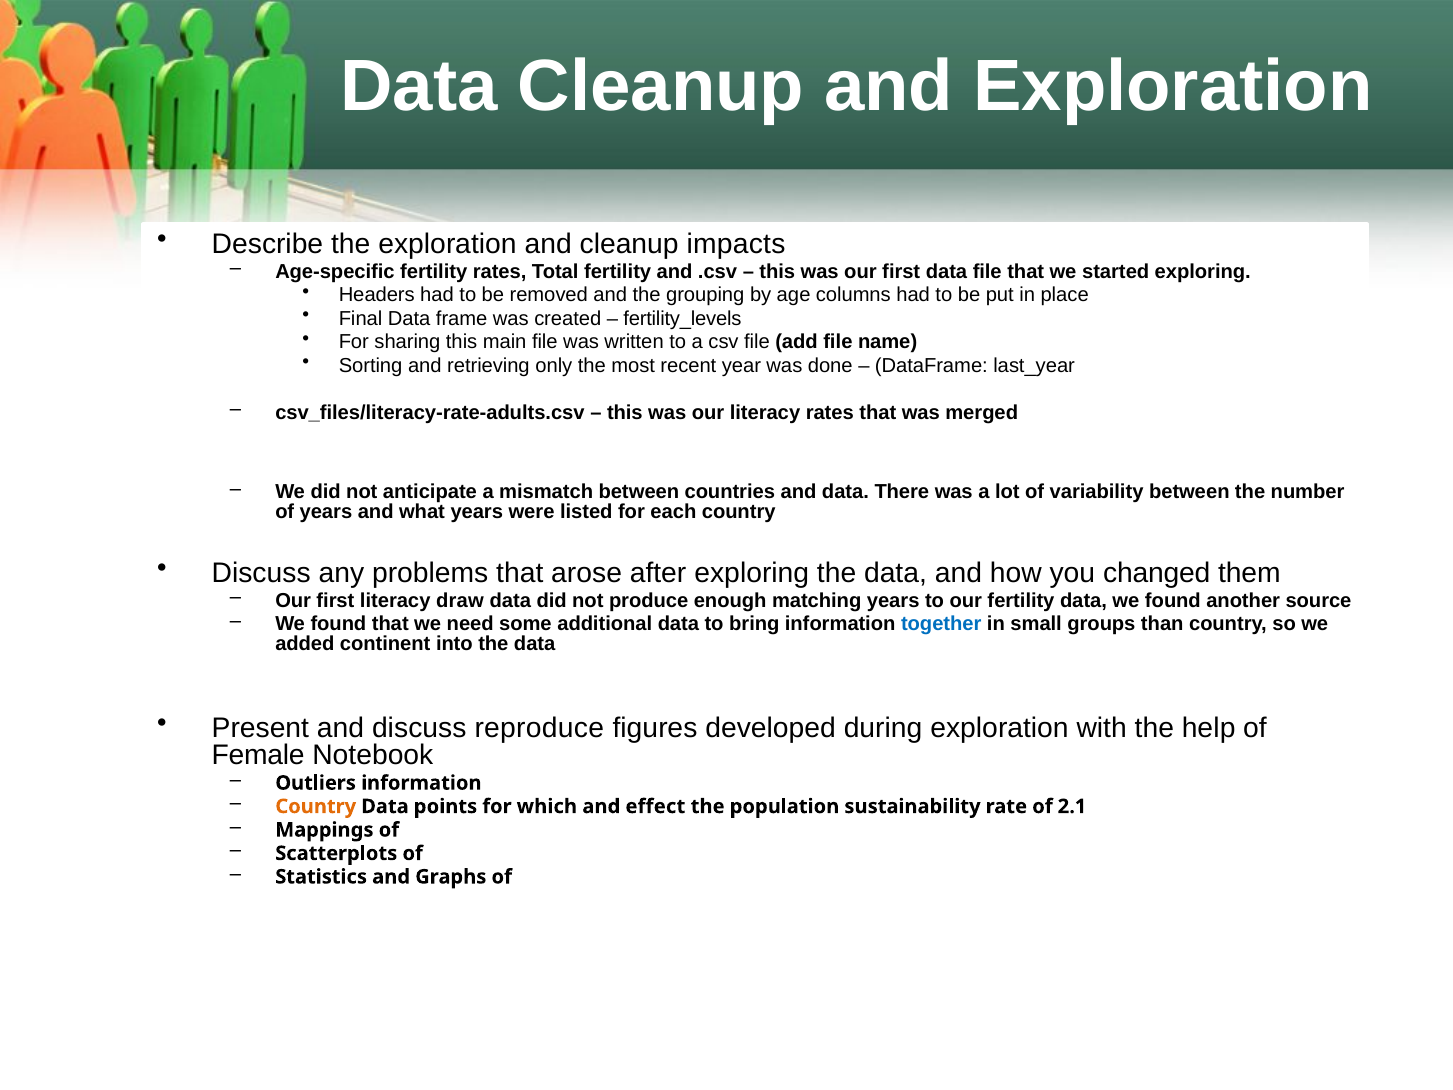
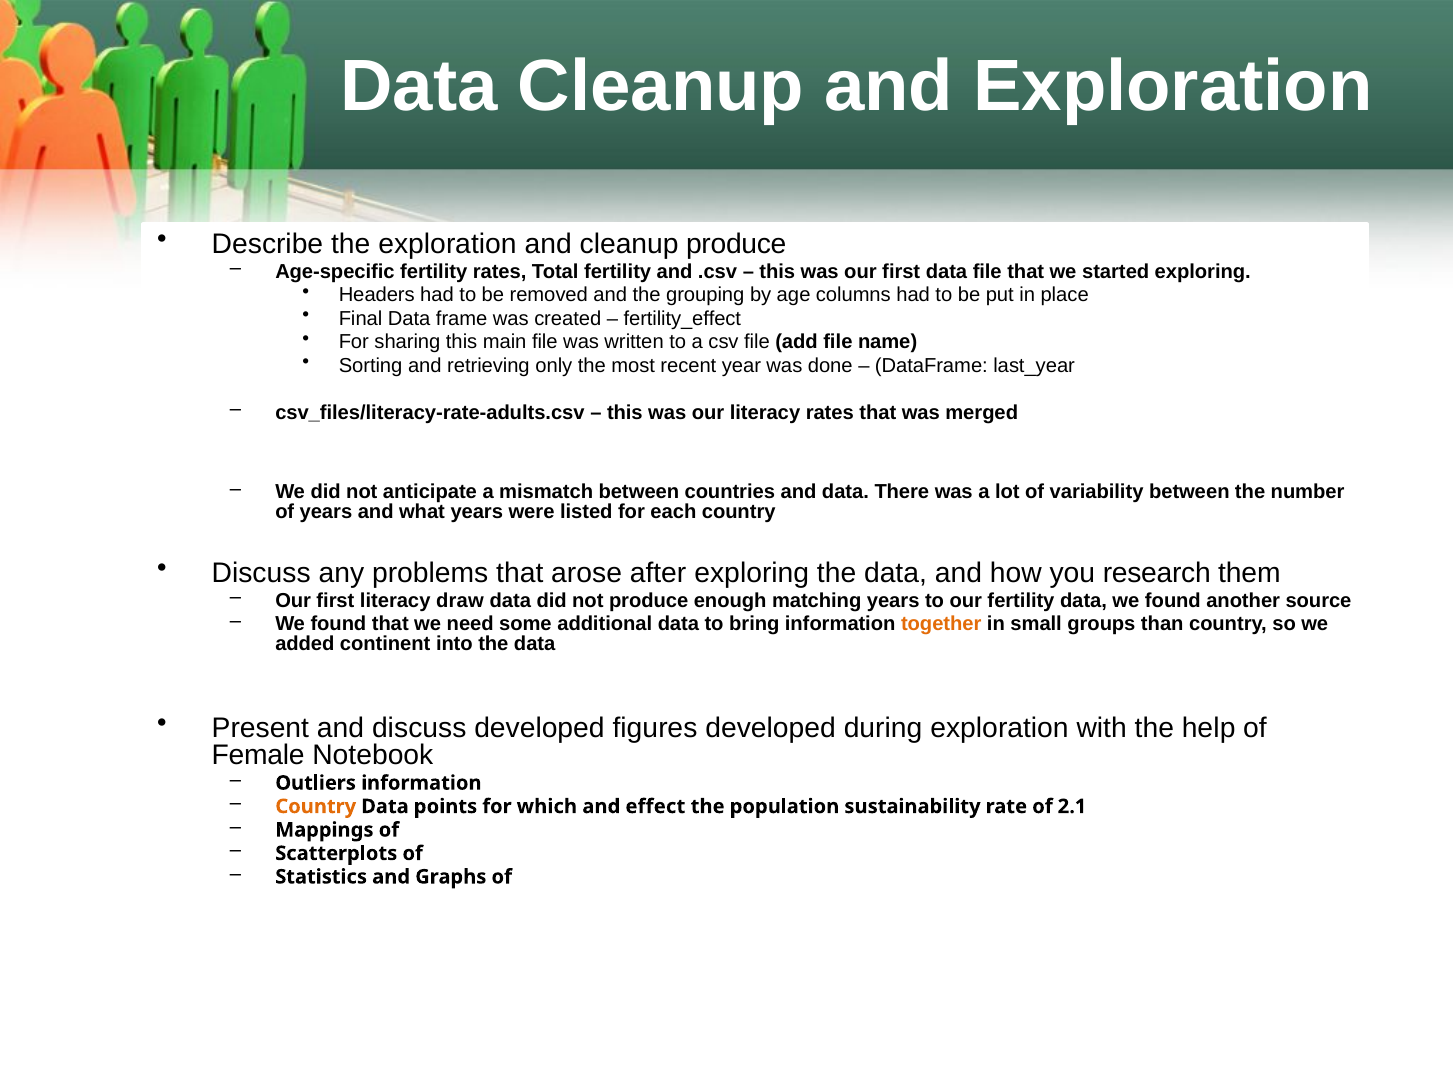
cleanup impacts: impacts -> produce (736, 244)
fertility_levels: fertility_levels -> fertility_effect (682, 318)
changed: changed -> research (1157, 573)
together colour: blue -> orange (941, 624)
discuss reproduce: reproduce -> developed (539, 728)
